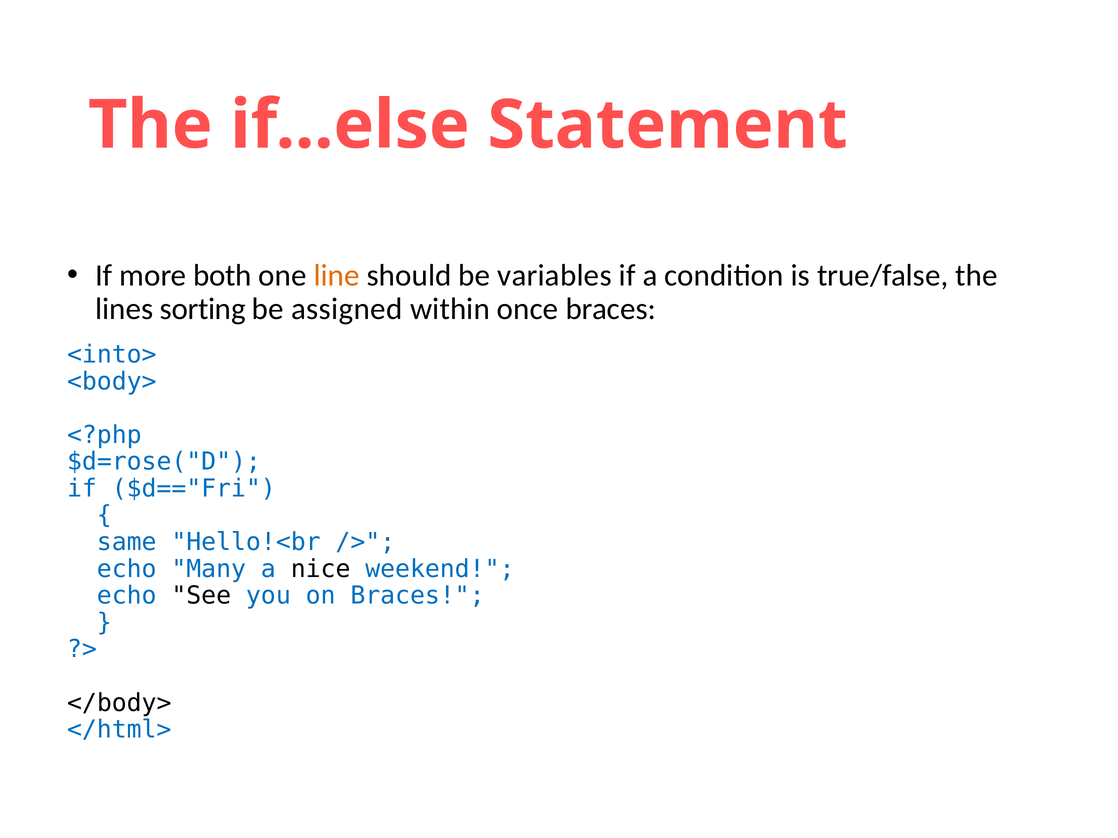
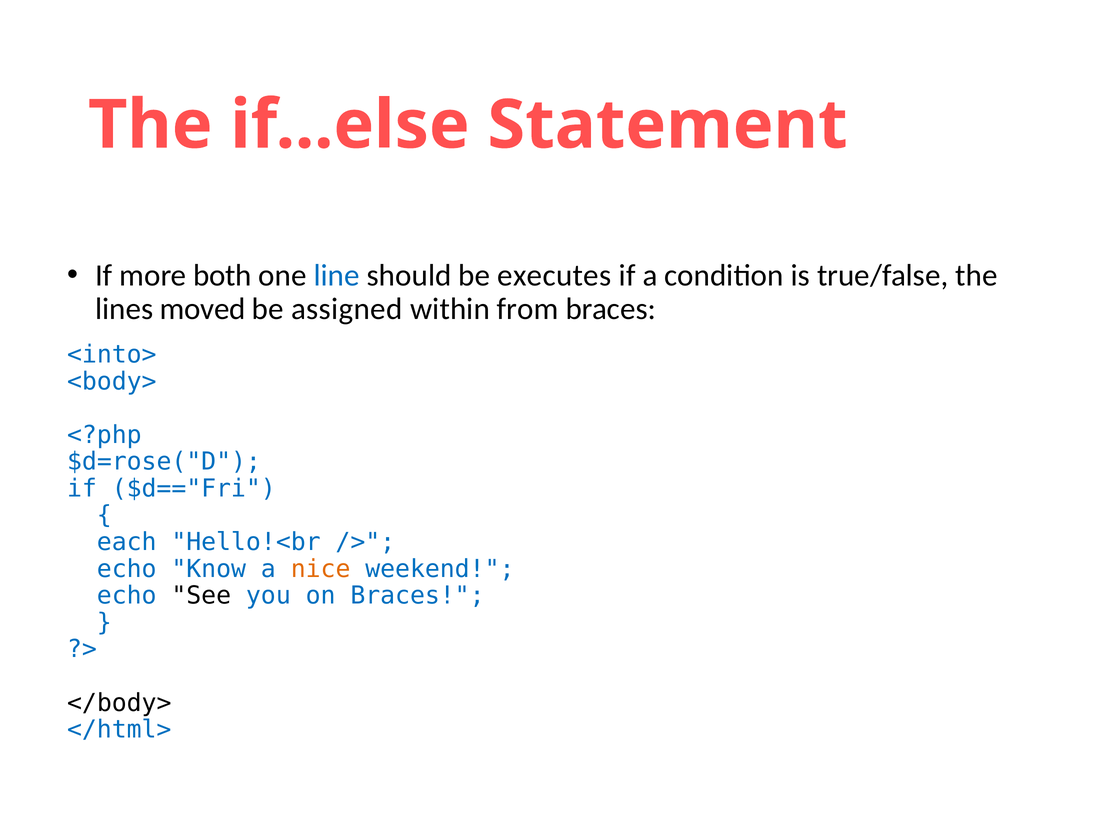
line colour: orange -> blue (337, 275)
variables: variables -> executes (554, 275)
sorting: sorting -> moved (203, 309)
once: once -> from (528, 309)
same: same -> each (127, 542)
Many: Many -> Know (209, 569)
nice colour: black -> orange (321, 569)
